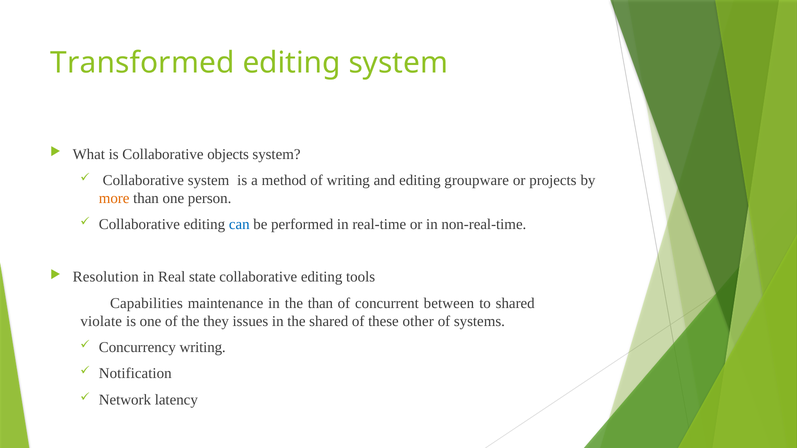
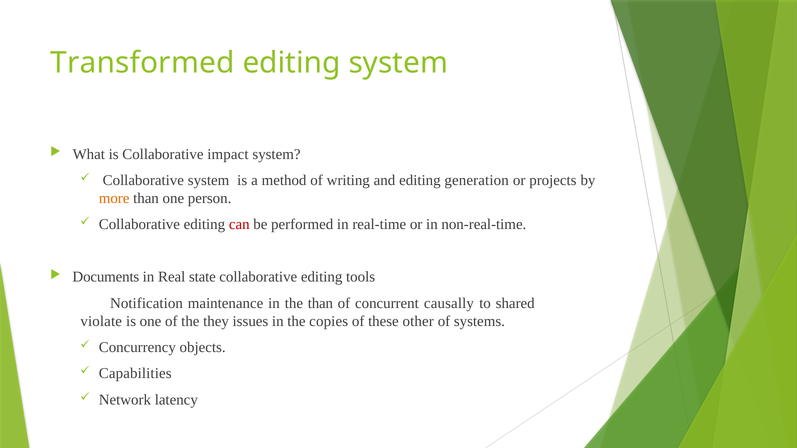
objects: objects -> impact (228, 154)
groupware: groupware -> generation (477, 180)
can colour: blue -> red (239, 225)
Resolution: Resolution -> Documents (106, 277)
Capabilities: Capabilities -> Notification (146, 303)
between: between -> causally (449, 303)
the shared: shared -> copies (329, 321)
Concurrency writing: writing -> objects (203, 348)
Notification: Notification -> Capabilities (135, 374)
